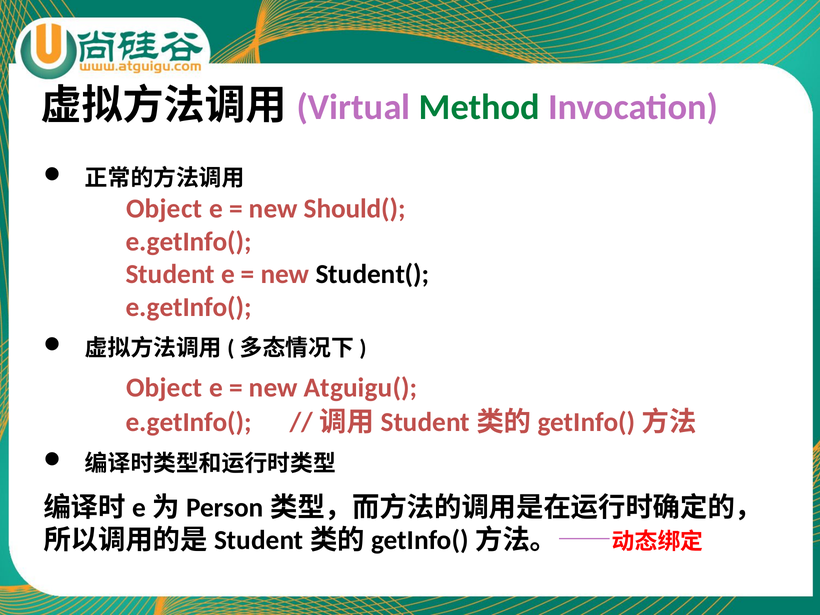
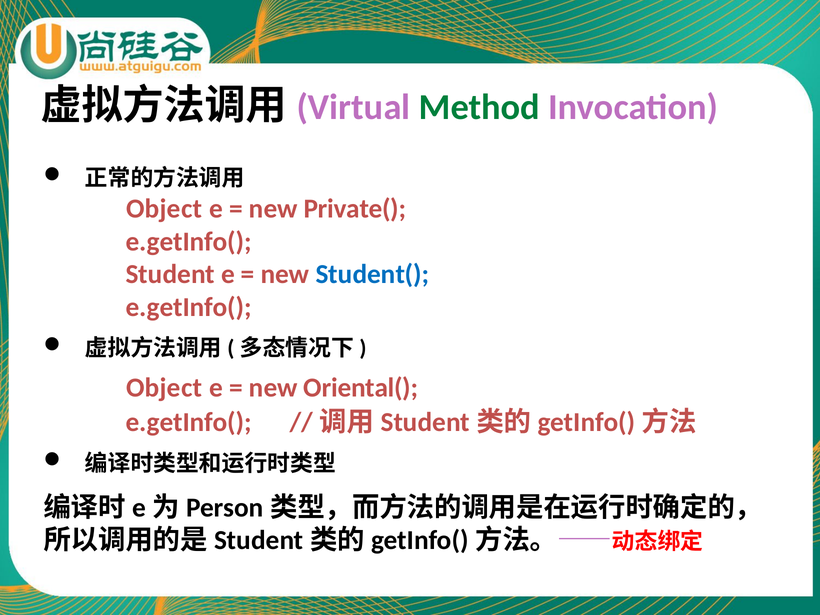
Should(: Should( -> Private( (355, 209)
Student( colour: black -> blue (373, 274)
Atguigu(: Atguigu( -> Oriental( (361, 388)
